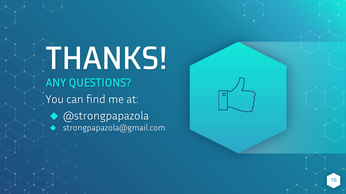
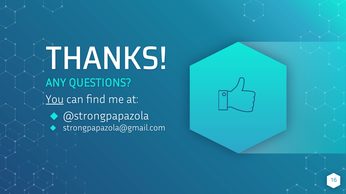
You underline: none -> present (55, 100)
